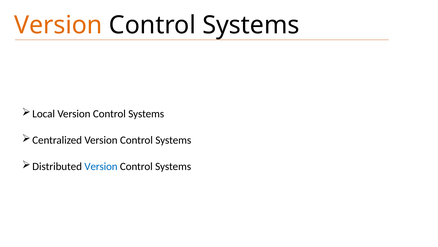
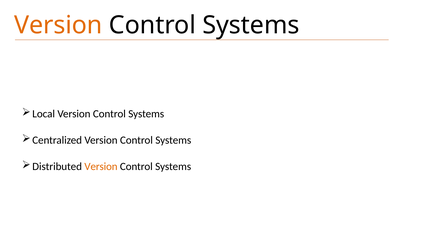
Version colour: blue -> orange (101, 166)
